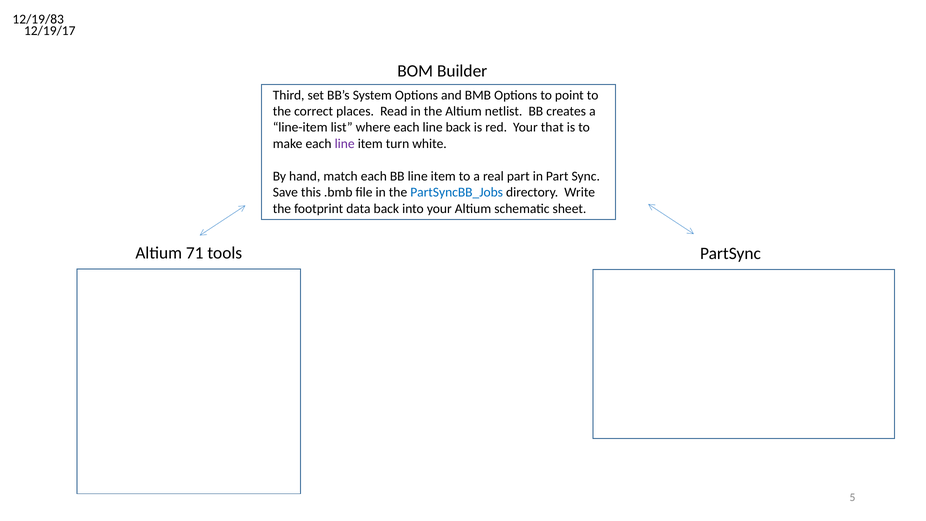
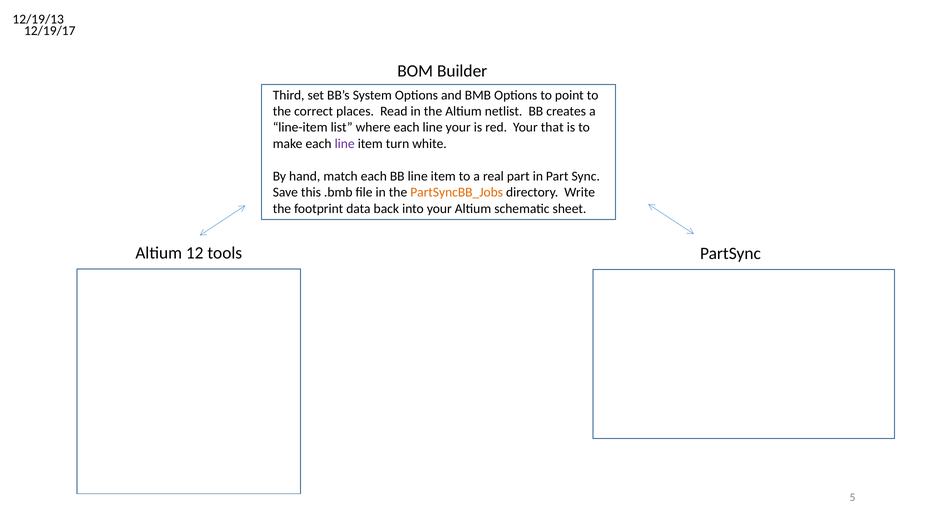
12/19/83: 12/19/83 -> 12/19/13 (38, 19)
line back: back -> your (458, 127)
PartSyncBB_Jobs colour: blue -> orange (457, 192)
71: 71 -> 12 (195, 253)
